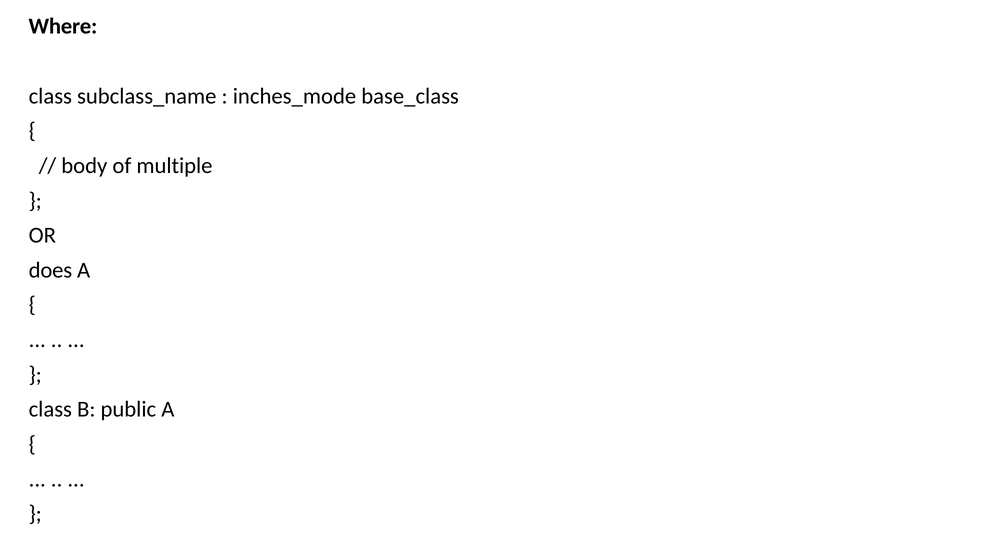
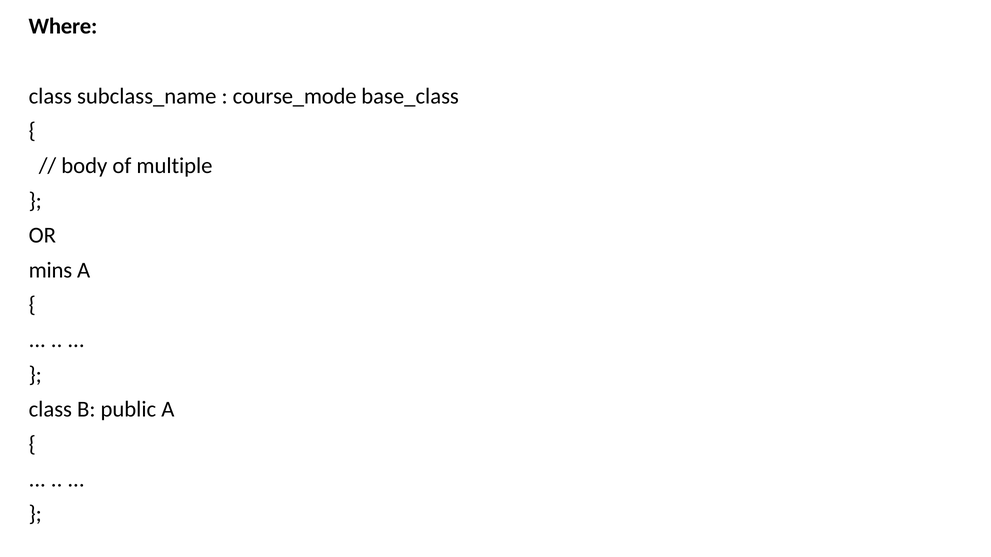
inches_mode: inches_mode -> course_mode (295, 96)
does: does -> mins (50, 270)
